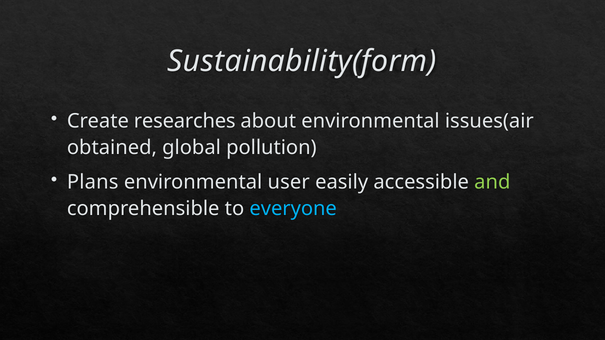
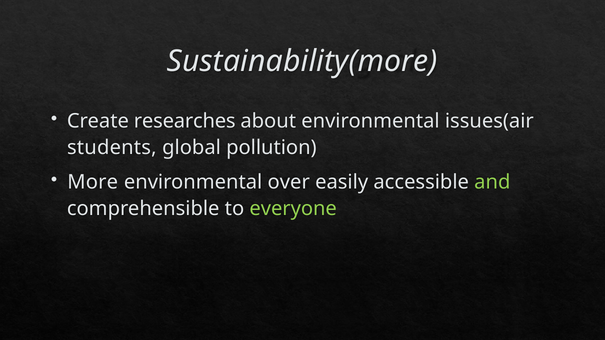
Sustainability(form: Sustainability(form -> Sustainability(more (302, 61)
obtained: obtained -> students (112, 148)
Plans: Plans -> More (93, 182)
user: user -> over (289, 182)
everyone colour: light blue -> light green (293, 209)
